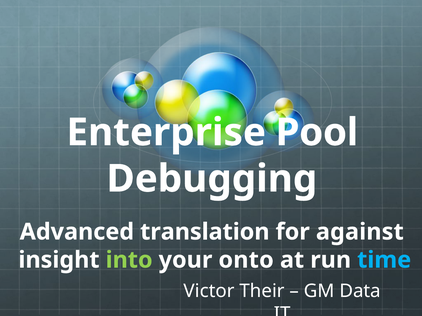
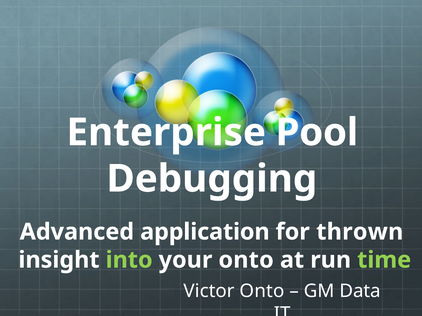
translation: translation -> application (205, 232)
against: against -> thrown (360, 232)
time colour: light blue -> light green (384, 260)
Victor Their: Their -> Onto (262, 292)
